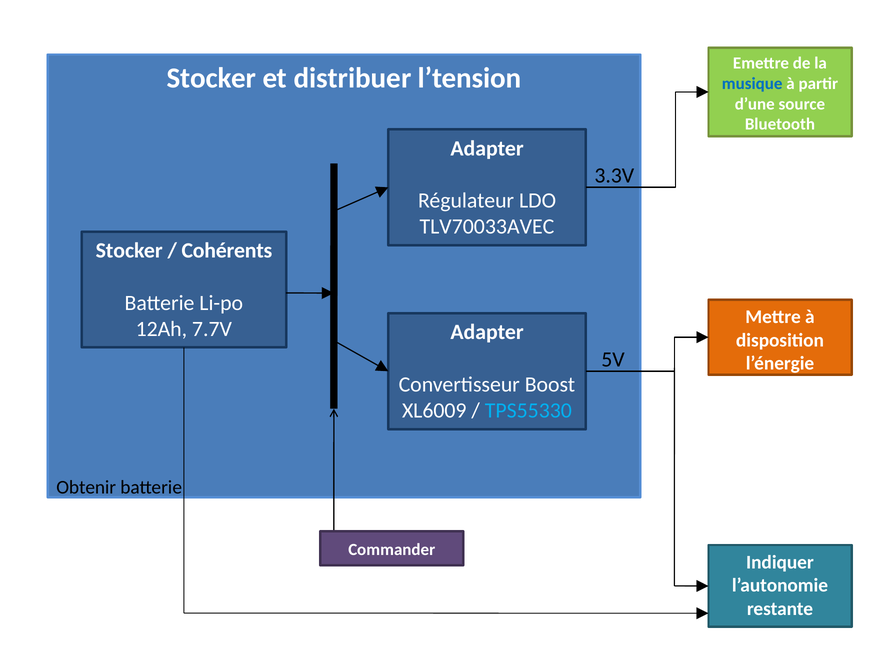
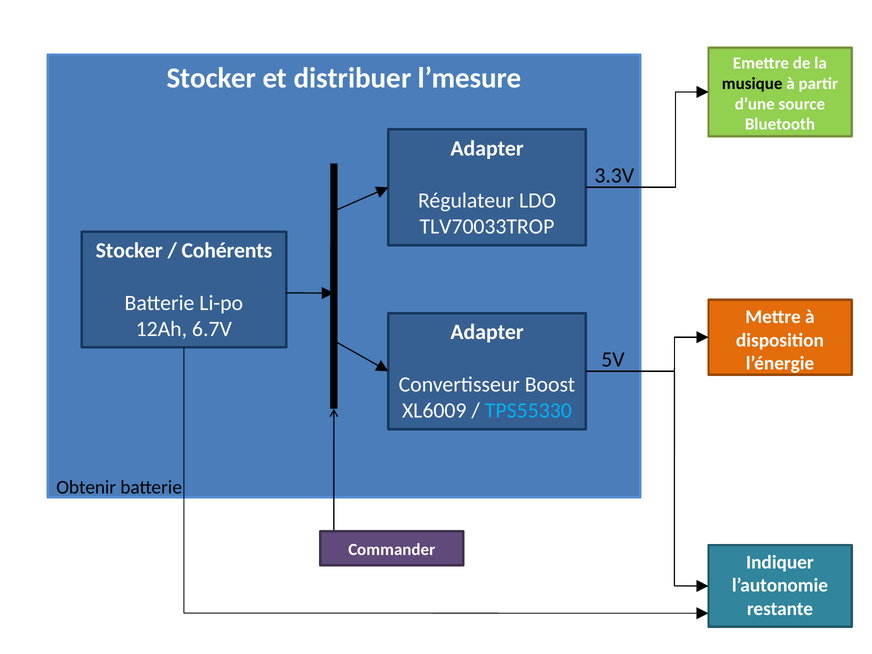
l’tension: l’tension -> l’mesure (470, 78)
musique colour: blue -> black (752, 84)
TLV70033AVEC: TLV70033AVEC -> TLV70033TROP (487, 227)
7.7V: 7.7V -> 6.7V (212, 329)
